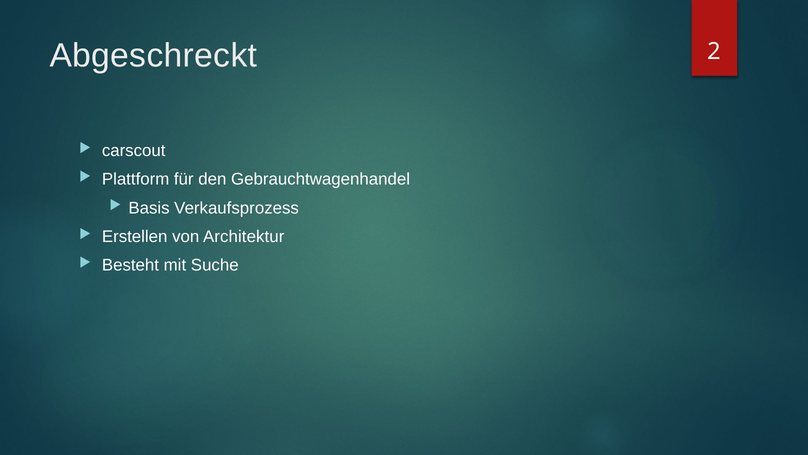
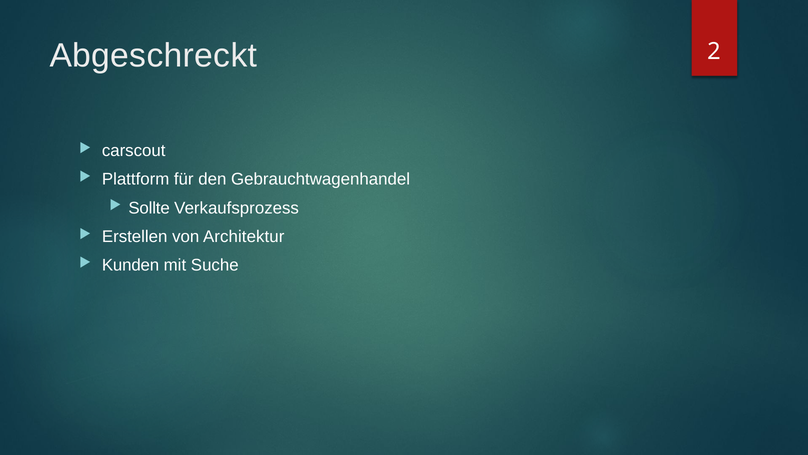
Basis: Basis -> Sollte (149, 208)
Besteht: Besteht -> Kunden (131, 265)
